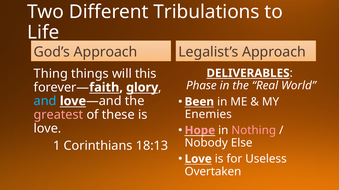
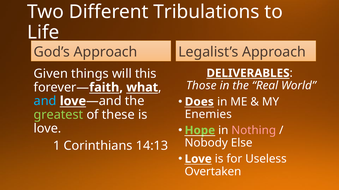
Thing: Thing -> Given (51, 74)
Phase: Phase -> Those (201, 86)
glory: glory -> what (142, 88)
Been: Been -> Does (199, 102)
greatest colour: pink -> light green (58, 115)
Hope colour: pink -> light green (200, 131)
18:13: 18:13 -> 14:13 (152, 146)
